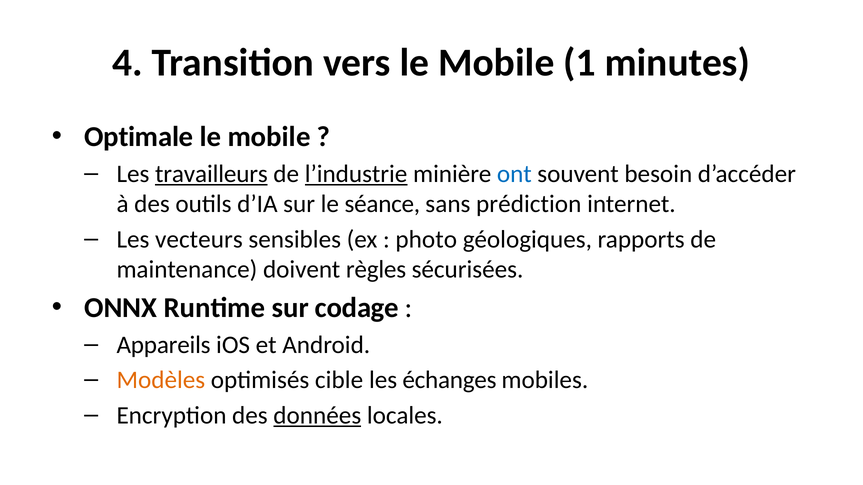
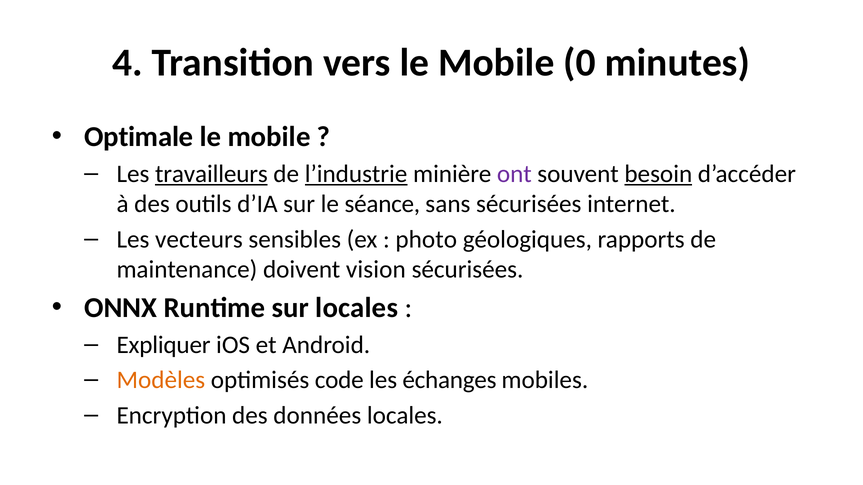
1: 1 -> 0 (579, 63)
ont colour: blue -> purple (514, 174)
besoin underline: none -> present (658, 174)
sans prédiction: prédiction -> sécurisées (529, 204)
règles: règles -> vision (376, 270)
sur codage: codage -> locales (357, 308)
Appareils: Appareils -> Expliquer (164, 345)
cible: cible -> code (339, 380)
données underline: present -> none (317, 416)
